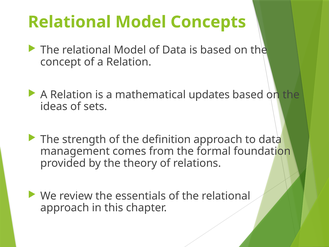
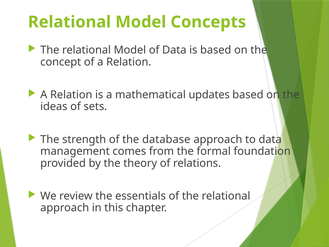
definition: definition -> database (166, 139)
